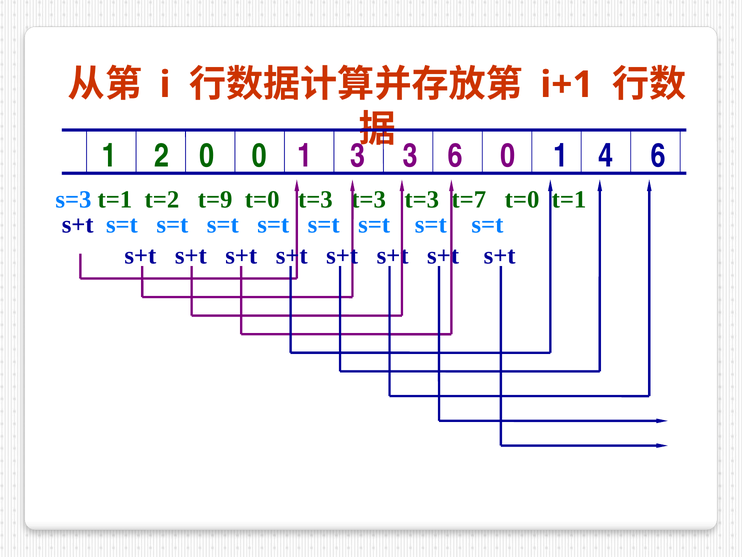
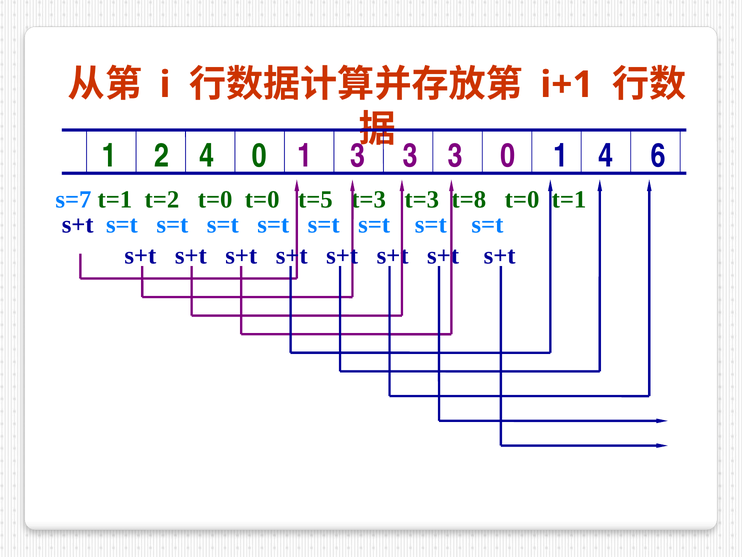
2 0: 0 -> 4 (207, 156)
3 3 6: 6 -> 3 (455, 156)
s=3: s=3 -> s=7 (73, 200)
t=2 t=9: t=9 -> t=0 (215, 200)
t=0 t=3: t=3 -> t=5 (315, 200)
t=7: t=7 -> t=8 (469, 200)
